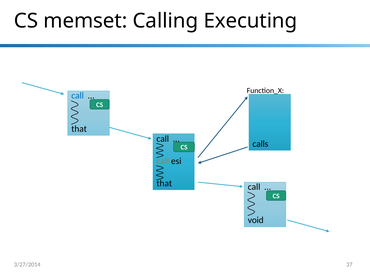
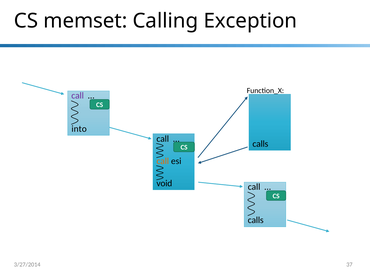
Executing: Executing -> Exception (250, 21)
call colour: blue -> purple (78, 96)
that: that -> into (79, 129)
that: that -> void (164, 184)
void: void -> calls (256, 220)
